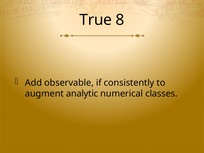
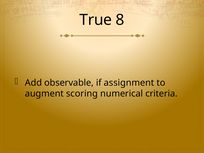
consistently: consistently -> assignment (129, 83)
analytic: analytic -> scoring (82, 94)
classes: classes -> criteria (161, 94)
